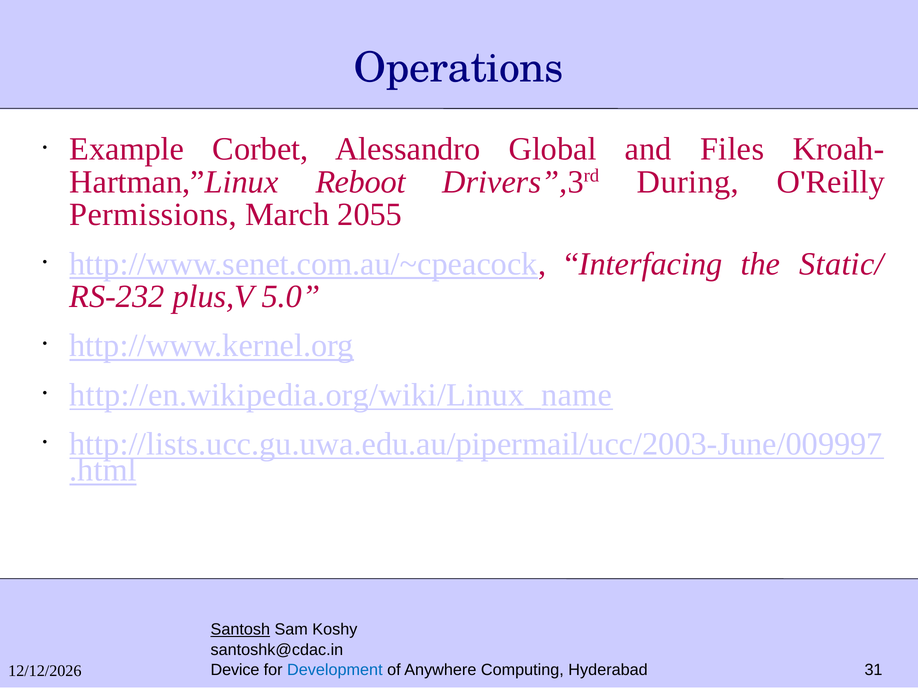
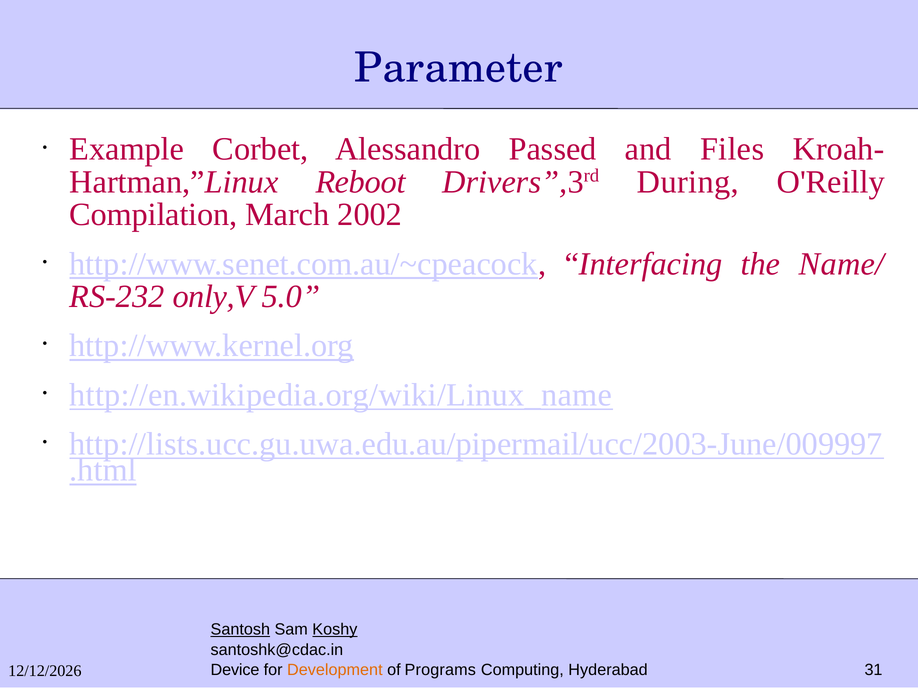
Operations: Operations -> Parameter (459, 68)
Global: Global -> Passed (553, 149)
Permissions: Permissions -> Compilation (153, 214)
2055: 2055 -> 2002 (370, 214)
Static/: Static/ -> Name/ (842, 264)
plus,V: plus,V -> only,V (214, 296)
Koshy underline: none -> present (335, 629)
Development colour: blue -> orange (335, 669)
Anywhere: Anywhere -> Programs (440, 669)
